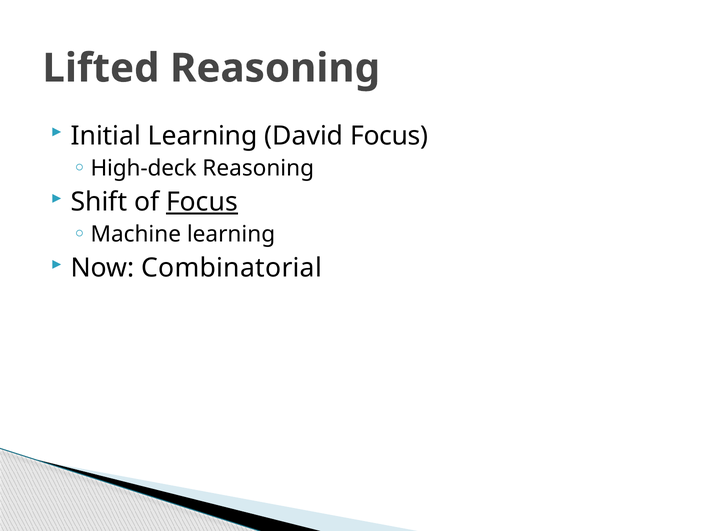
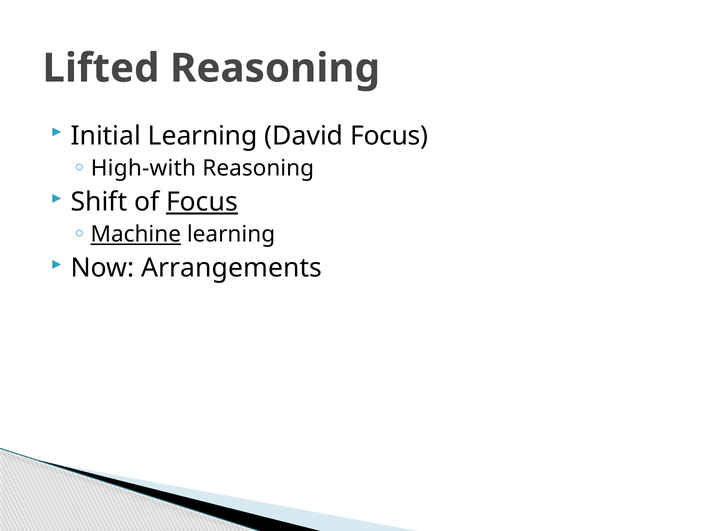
High-deck: High-deck -> High-with (143, 168)
Machine underline: none -> present (136, 235)
Combinatorial: Combinatorial -> Arrangements (232, 268)
